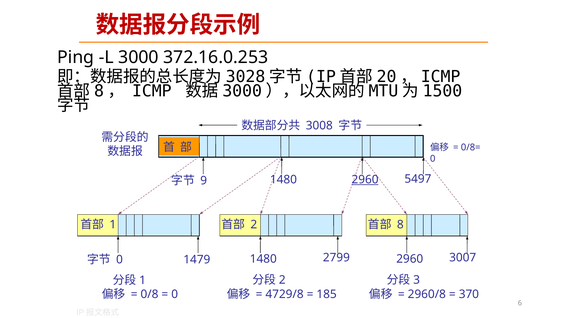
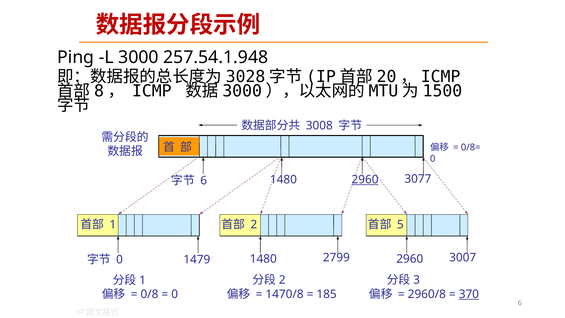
372.16.0.253: 372.16.0.253 -> 257.54.1.948 (216, 57)
5497: 5497 -> 3077 (418, 179)
9: 9 -> 6 (204, 181)
8: 8 -> 5 (400, 224)
4729/8: 4729/8 -> 1470/8 (285, 294)
370 underline: none -> present (469, 294)
